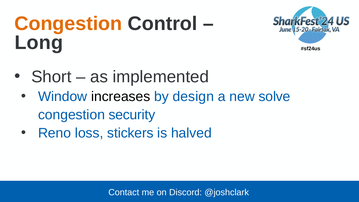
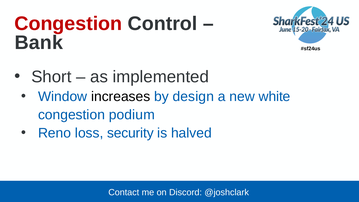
Congestion colour: orange -> red (68, 24)
Long: Long -> Bank (39, 43)
solve: solve -> white (275, 97)
security: security -> podium (132, 115)
stickers: stickers -> security (130, 133)
